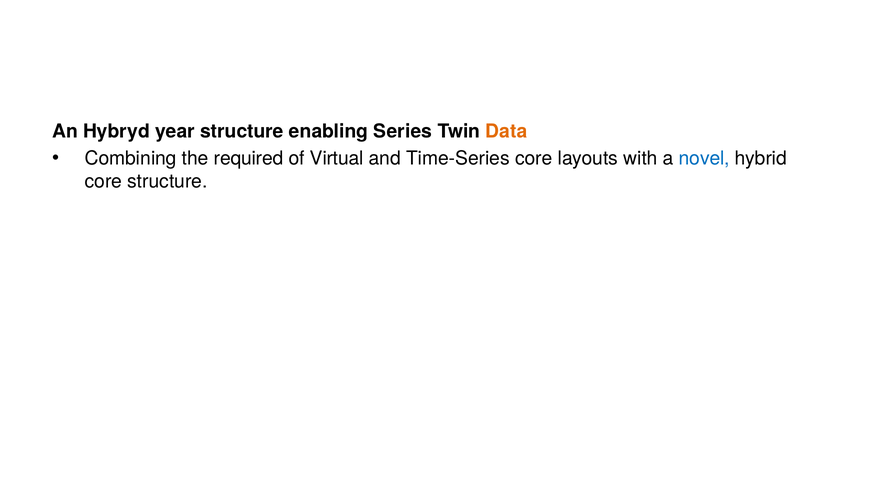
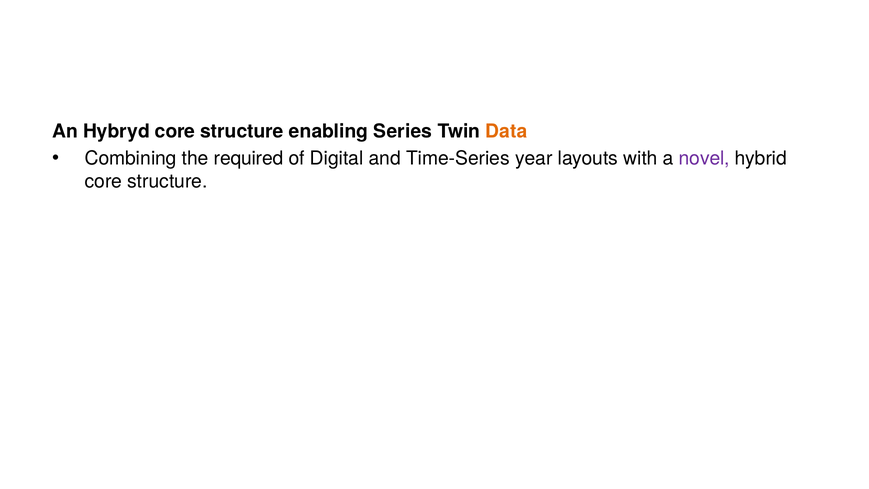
Hybryd year: year -> core (175, 131)
Virtual: Virtual -> Digital (337, 158)
Time-Series core: core -> year (534, 158)
novel colour: blue -> purple (704, 158)
